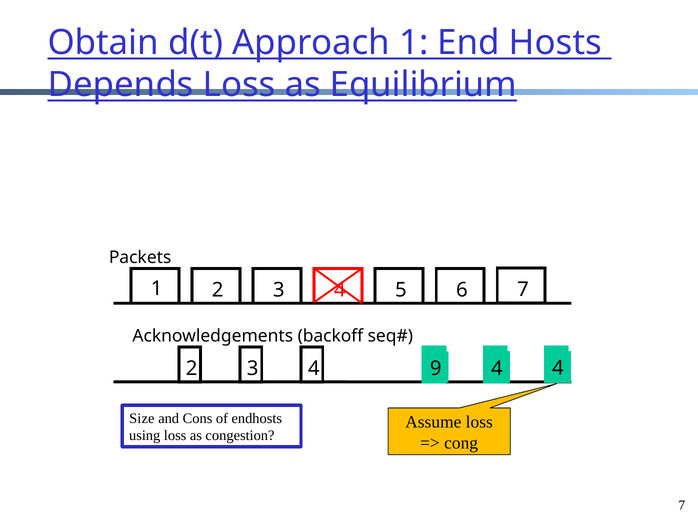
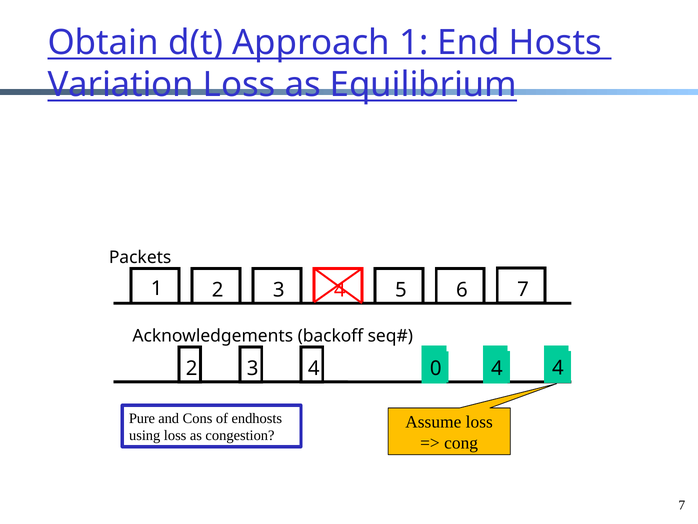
Depends: Depends -> Variation (121, 84)
9: 9 -> 0 (436, 368)
Size: Size -> Pure (142, 418)
